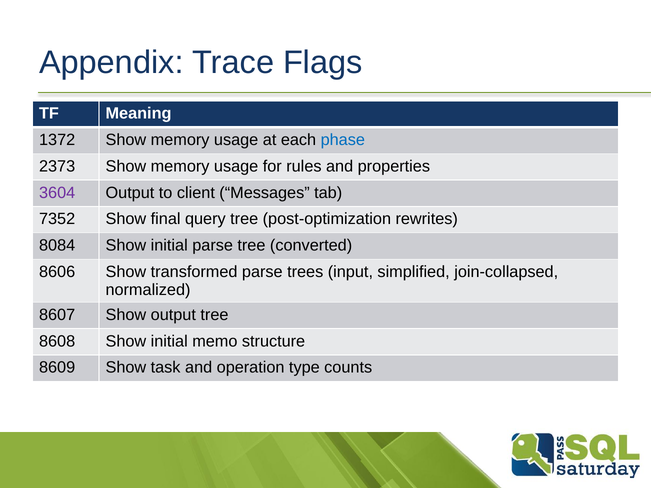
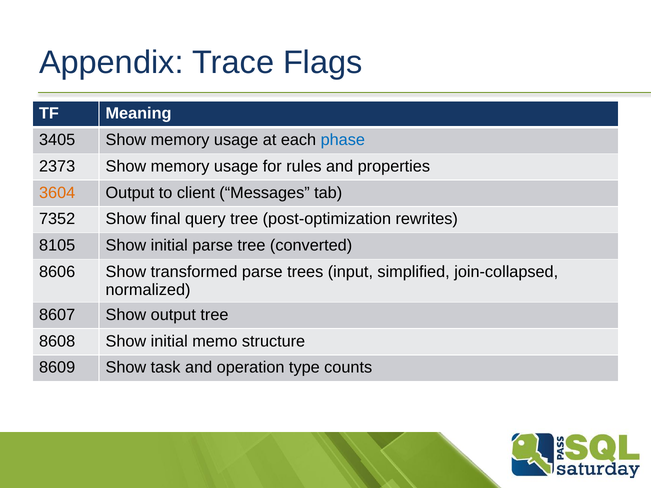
1372: 1372 -> 3405 (57, 140)
3604 colour: purple -> orange (57, 193)
8084: 8084 -> 8105 (57, 246)
